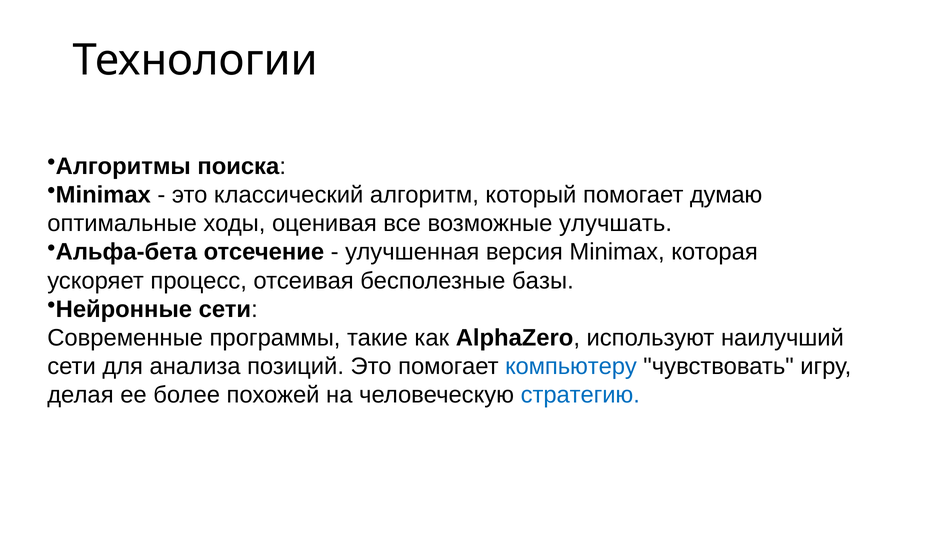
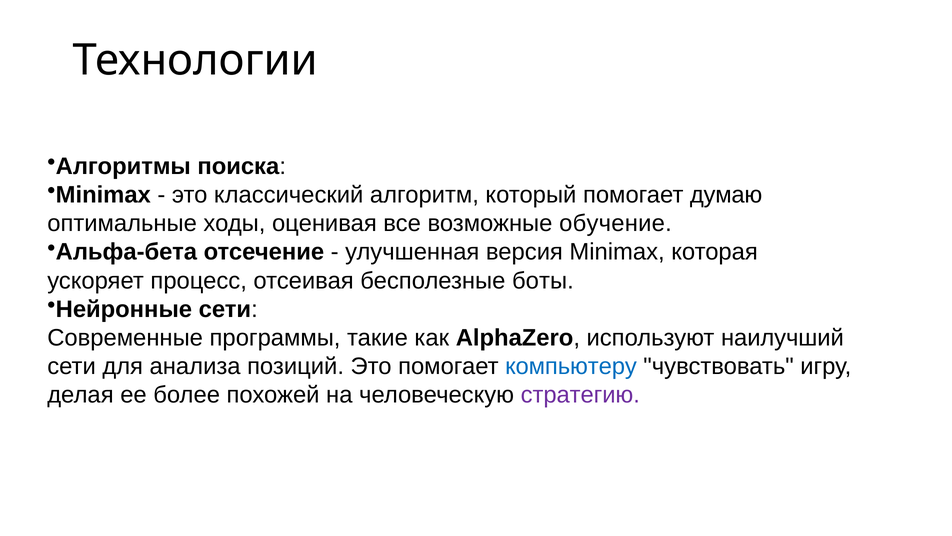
улучшать: улучшать -> обучение (615, 223)
базы: базы -> боты (543, 280)
стратегию colour: blue -> purple (580, 395)
